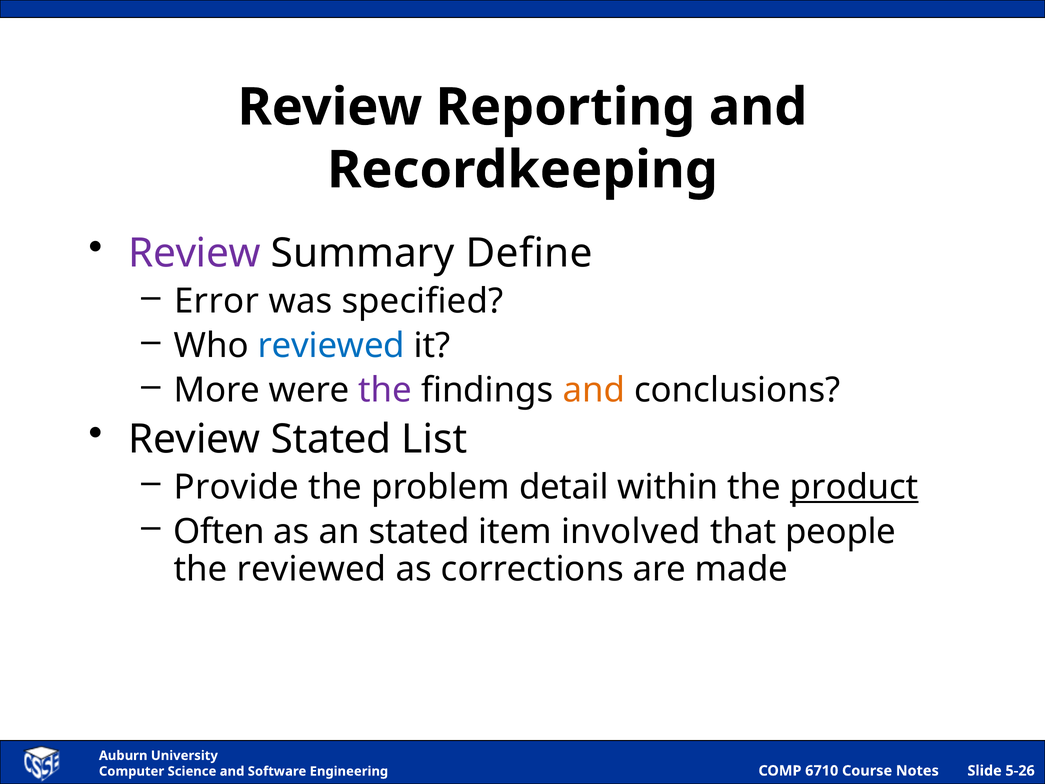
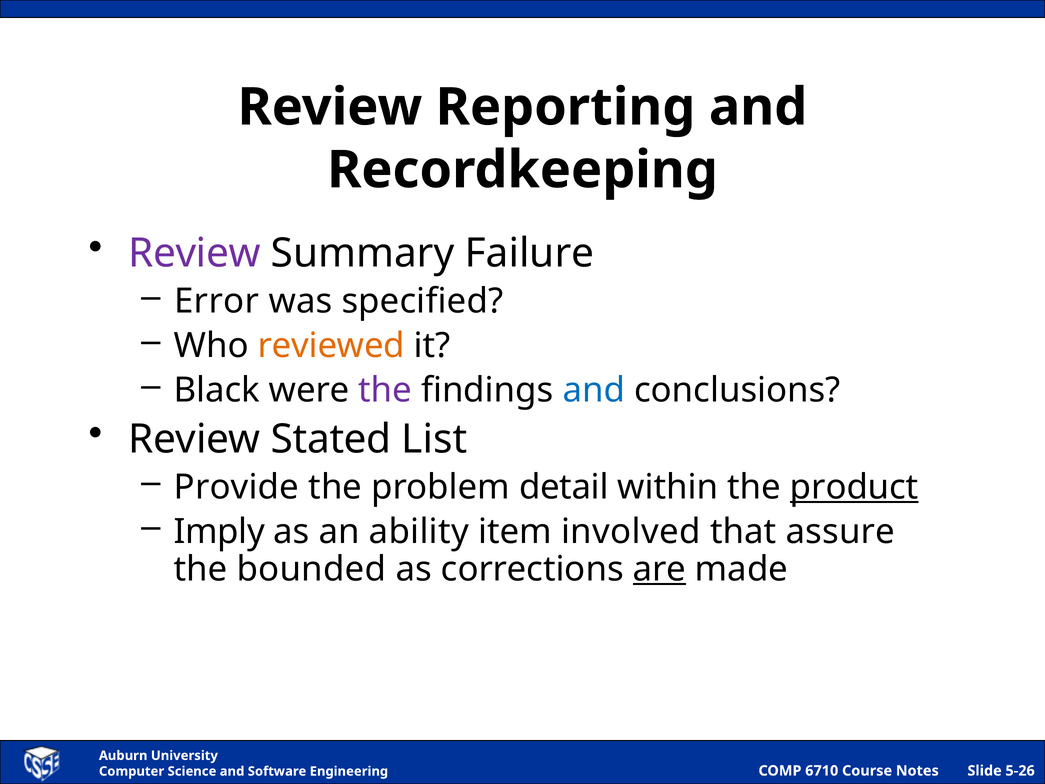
Define: Define -> Failure (530, 253)
reviewed colour: blue -> orange (331, 346)
More: More -> Black (217, 390)
and colour: orange -> blue (594, 390)
Often: Often -> Imply (219, 531)
an stated: stated -> ability (419, 531)
people: people -> assure (840, 531)
the reviewed: reviewed -> bounded (311, 569)
are underline: none -> present (659, 569)
